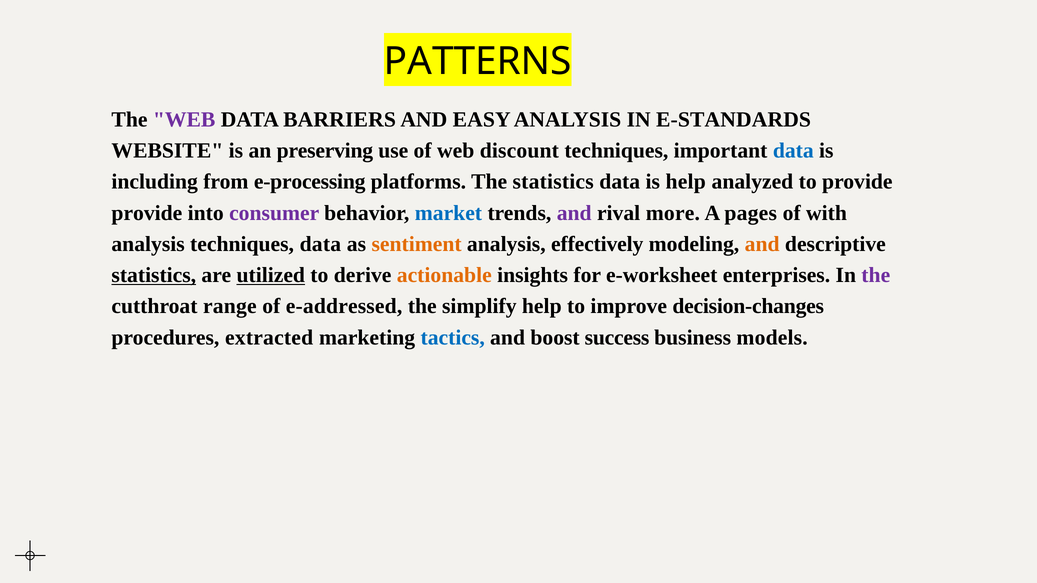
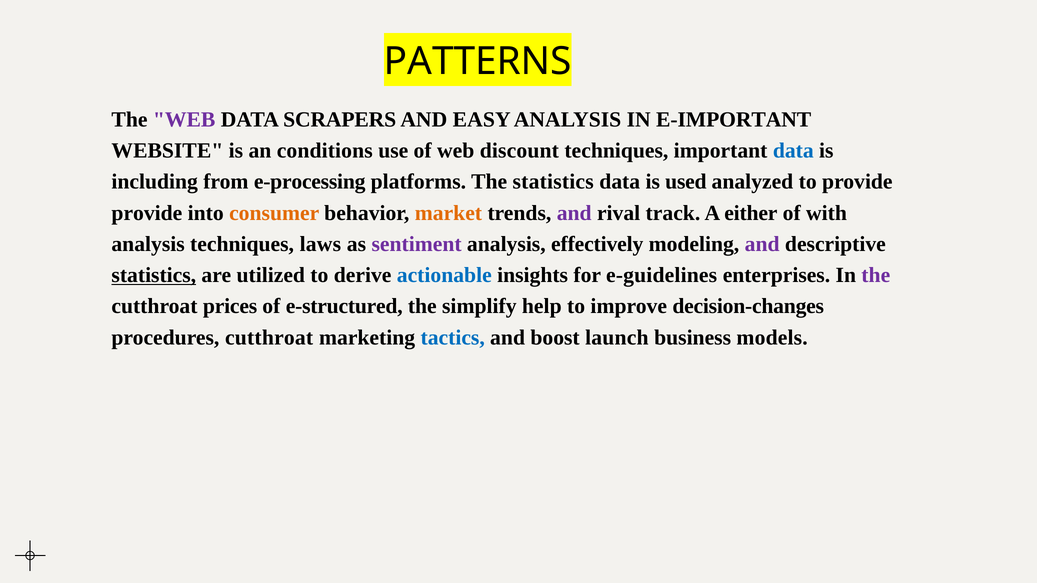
BARRIERS: BARRIERS -> SCRAPERS (340, 120)
E-STANDARDS: E-STANDARDS -> E-IMPORTANT (734, 120)
preserving: preserving -> conditions (325, 151)
is help: help -> used (686, 182)
consumer colour: purple -> orange (274, 213)
market colour: blue -> orange (448, 213)
more: more -> track (673, 213)
pages: pages -> either (751, 213)
techniques data: data -> laws (320, 244)
sentiment colour: orange -> purple (417, 244)
and colour: orange -> purple (762, 244)
utilized underline: present -> none (271, 275)
actionable colour: orange -> blue (444, 275)
e-worksheet: e-worksheet -> e-guidelines (662, 275)
range: range -> prices (230, 307)
e-addressed: e-addressed -> e-structured (344, 307)
procedures extracted: extracted -> cutthroat (269, 338)
success: success -> launch (617, 338)
